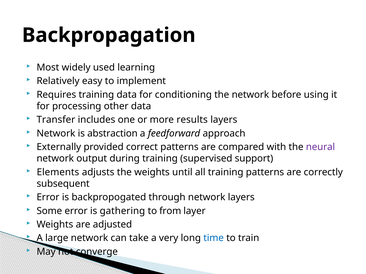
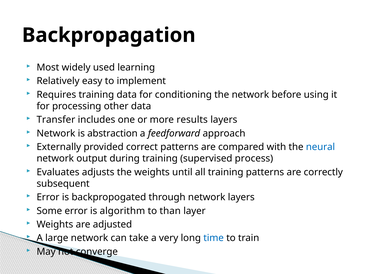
neural colour: purple -> blue (320, 147)
support: support -> process (254, 159)
Elements: Elements -> Evaluates (58, 172)
gathering: gathering -> algorithm (122, 211)
from: from -> than (170, 211)
